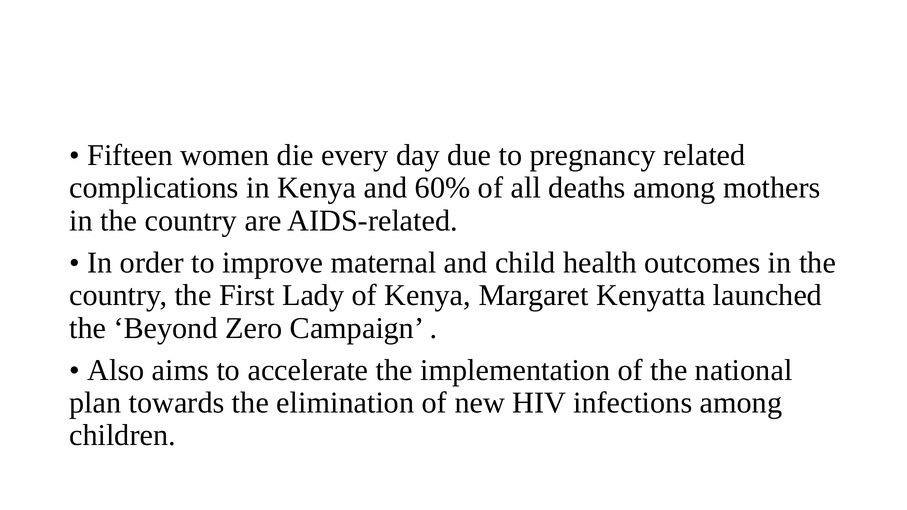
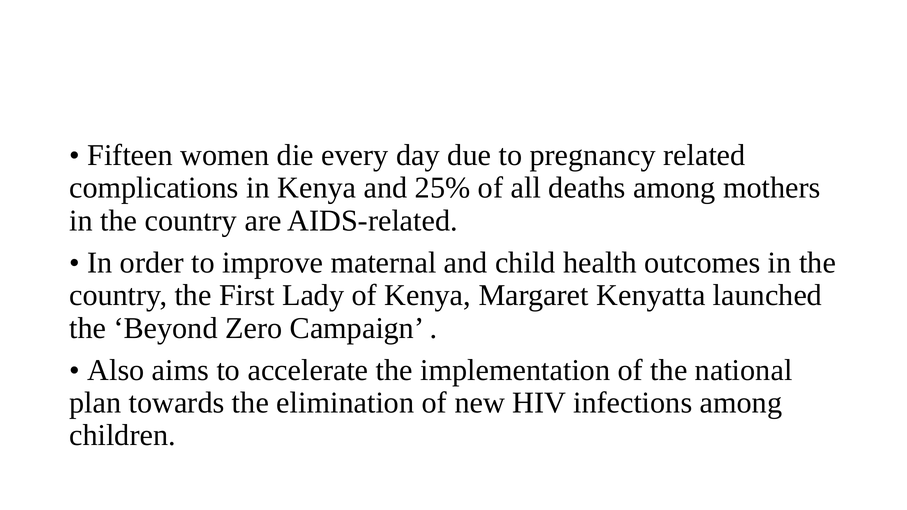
60%: 60% -> 25% (443, 188)
